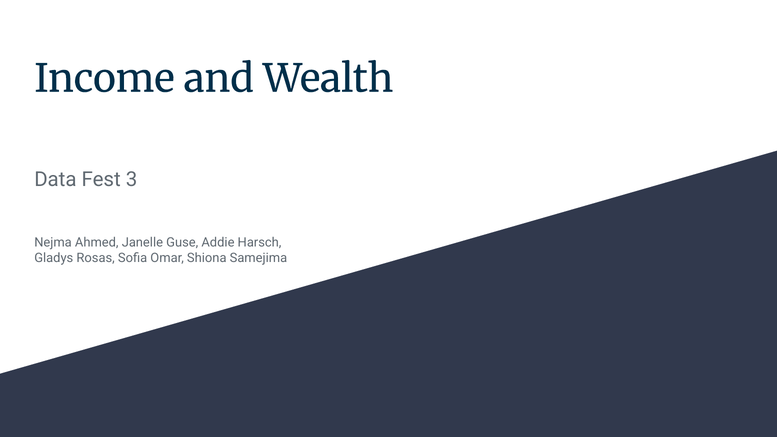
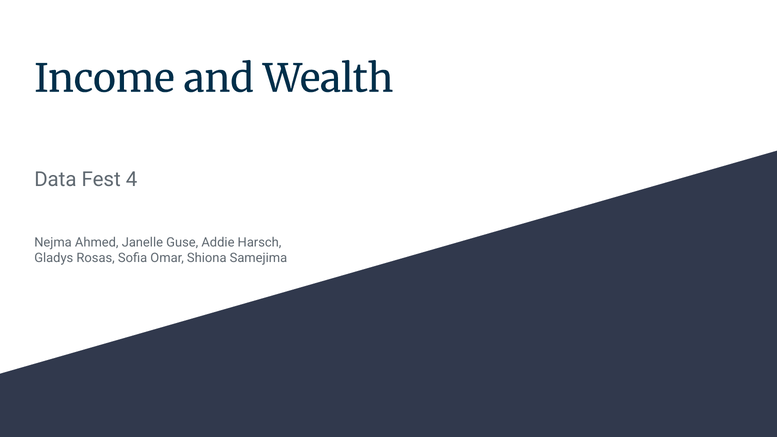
3: 3 -> 4 (132, 180)
